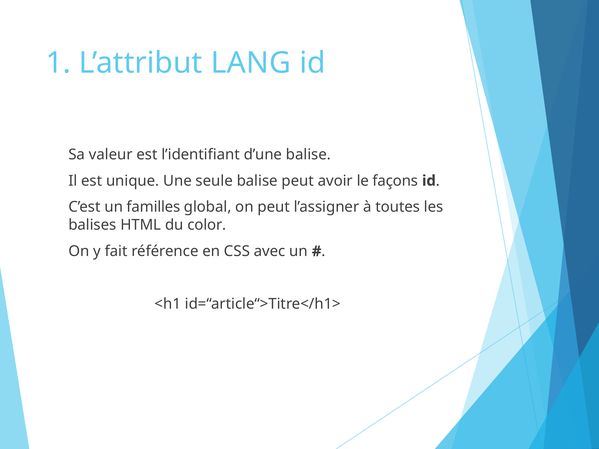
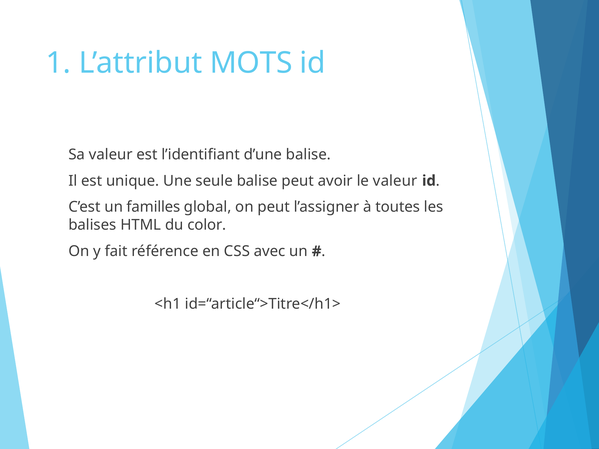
LANG: LANG -> MOTS (251, 63)
le façons: façons -> valeur (395, 181)
